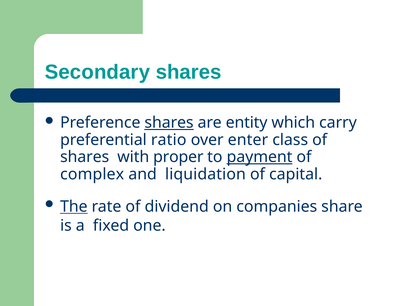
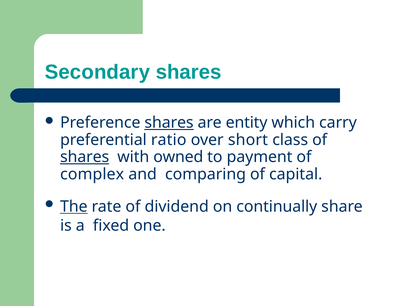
enter: enter -> short (248, 140)
shares underline: none -> present (85, 157)
proper: proper -> owned (178, 157)
payment underline: present -> none (260, 157)
liquidation: liquidation -> comparing (206, 174)
companies: companies -> continually (277, 207)
